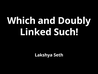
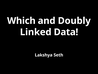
Such: Such -> Data (66, 32)
